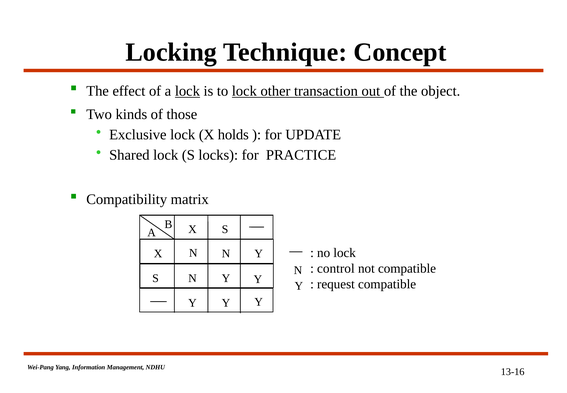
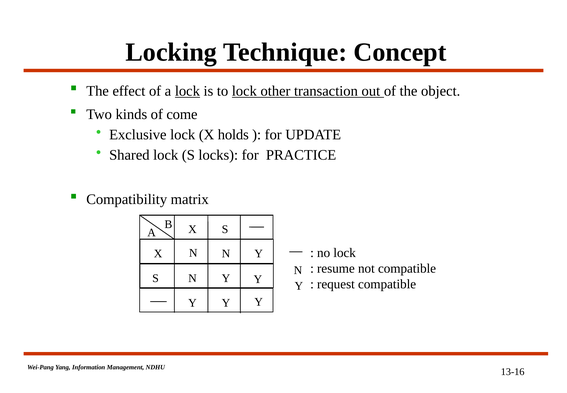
those: those -> come (182, 114)
control: control -> resume (336, 268)
